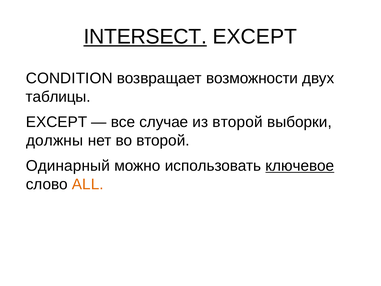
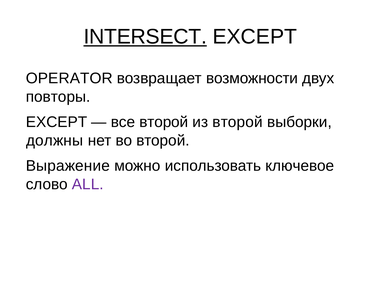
CONDITION: CONDITION -> OPERATOR (69, 78)
таблицы: таблицы -> повторы (58, 97)
все случае: случае -> второй (164, 122)
Одинарный: Одинарный -> Выражение (68, 166)
ключевое underline: present -> none (300, 166)
ALL colour: orange -> purple (88, 184)
